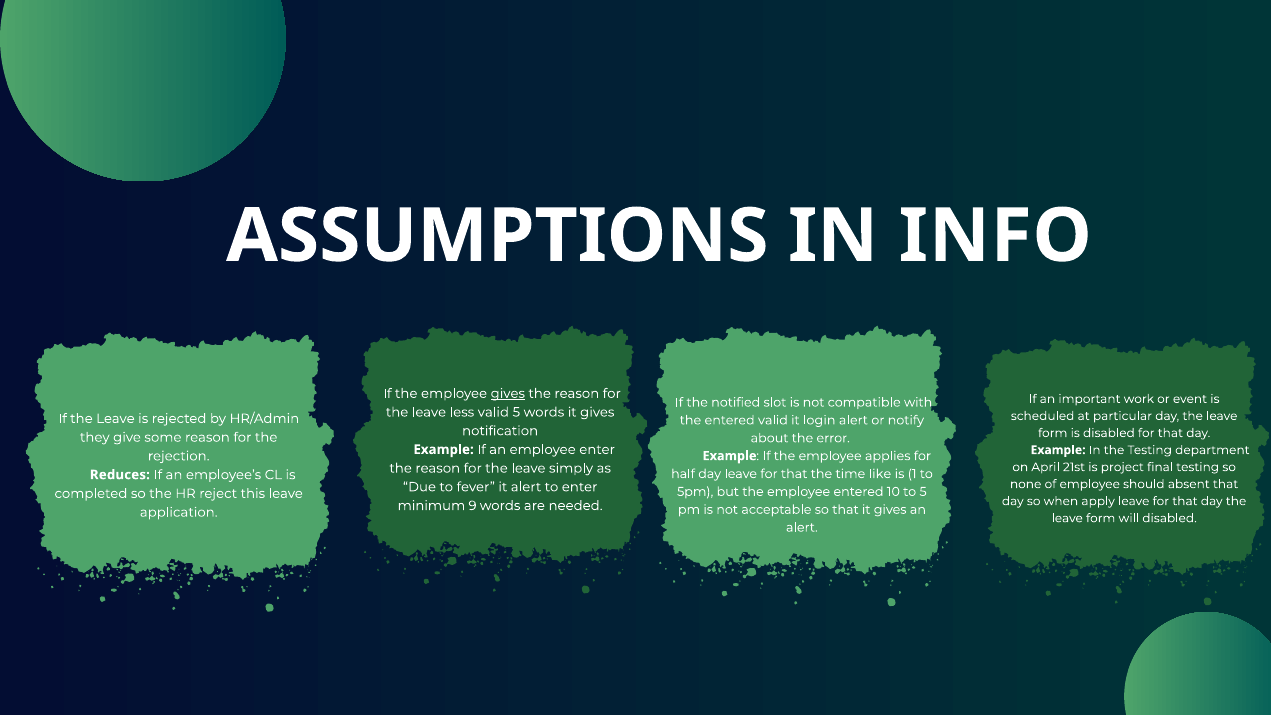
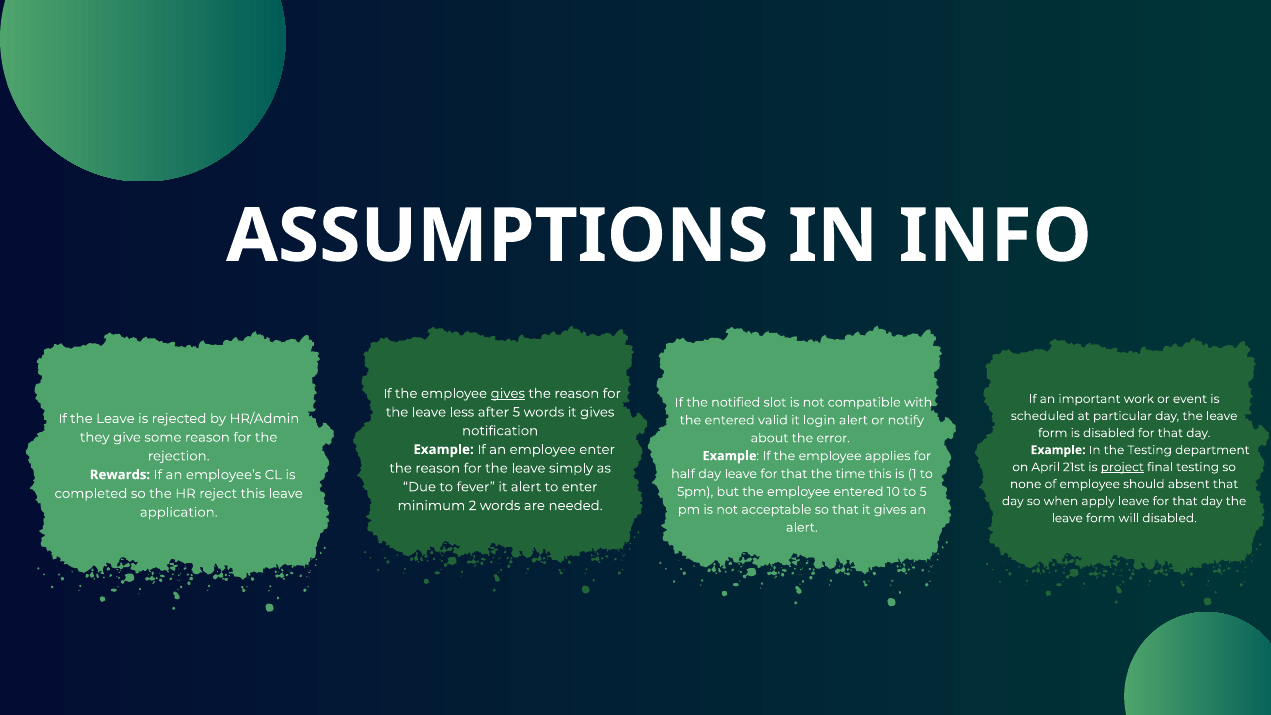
less valid: valid -> after (493, 412)
project underline: none -> present (1122, 467)
time like: like -> this (880, 474)
Reduces: Reduces -> Rewards (120, 475)
9: 9 -> 2 (472, 506)
